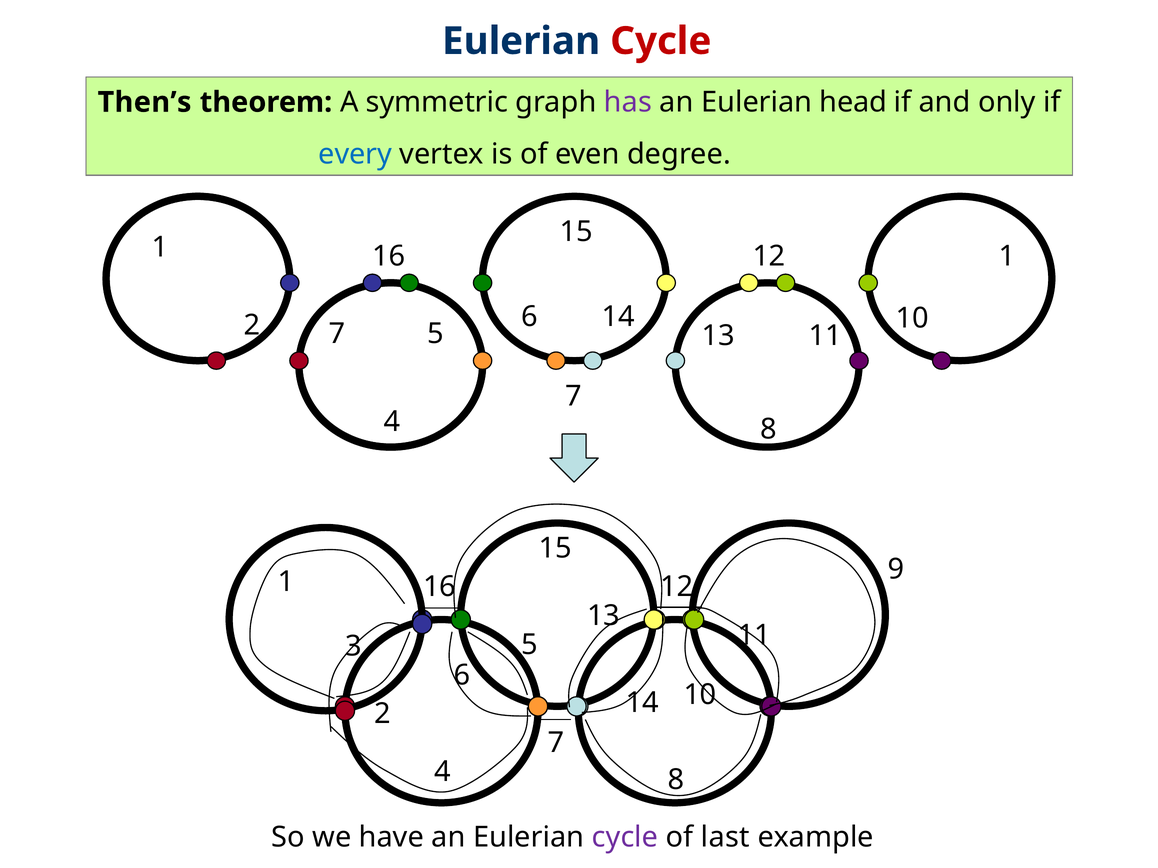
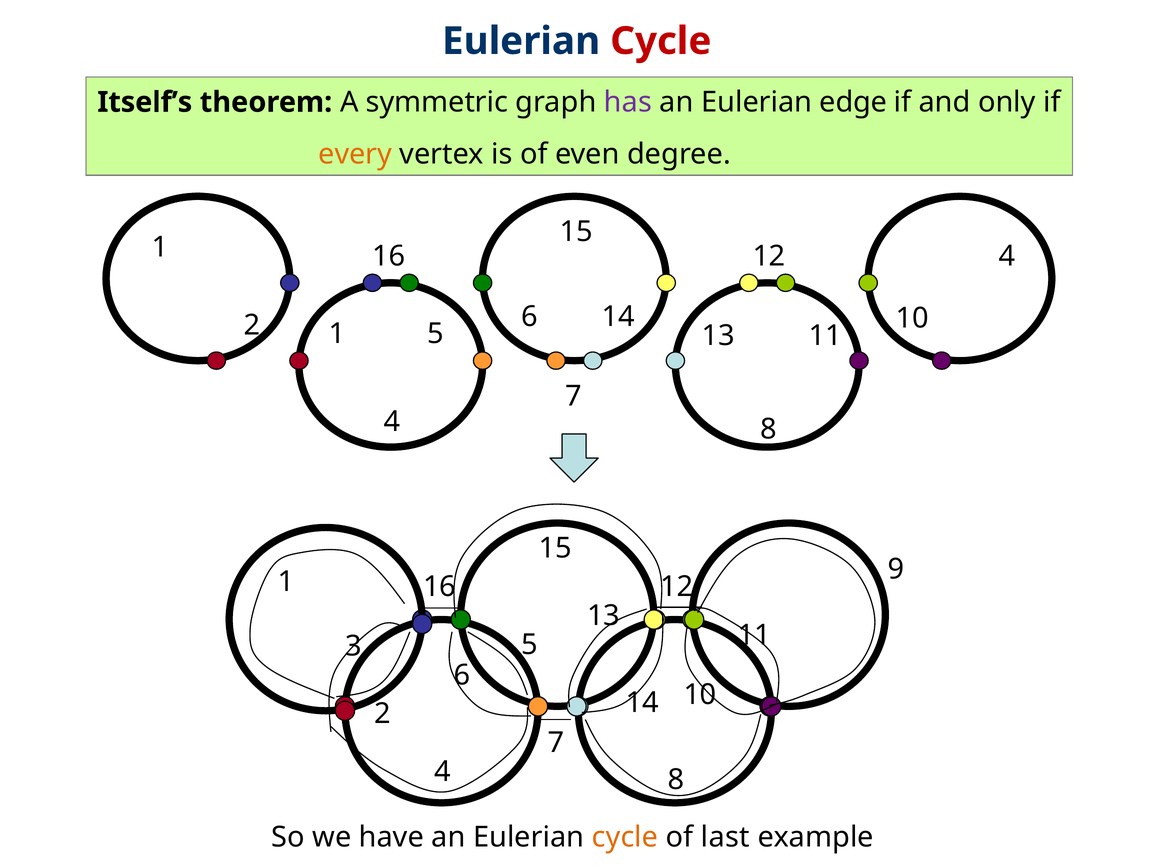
Then’s: Then’s -> Itself’s (145, 102)
head: head -> edge (853, 102)
every colour: blue -> orange (355, 154)
16 1: 1 -> 4 (1007, 256)
2 7: 7 -> 1 (337, 334)
cycle colour: purple -> orange (625, 837)
